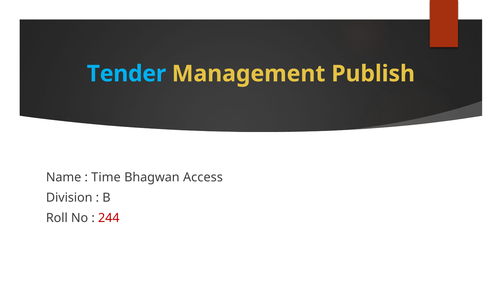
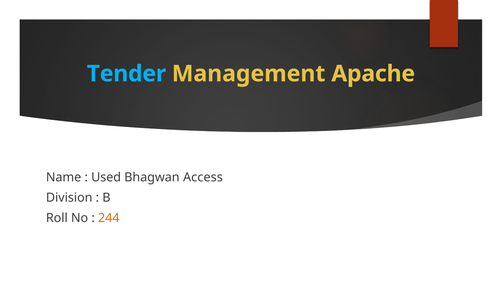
Publish: Publish -> Apache (373, 74)
Time: Time -> Used (106, 177)
244 colour: red -> orange (109, 218)
